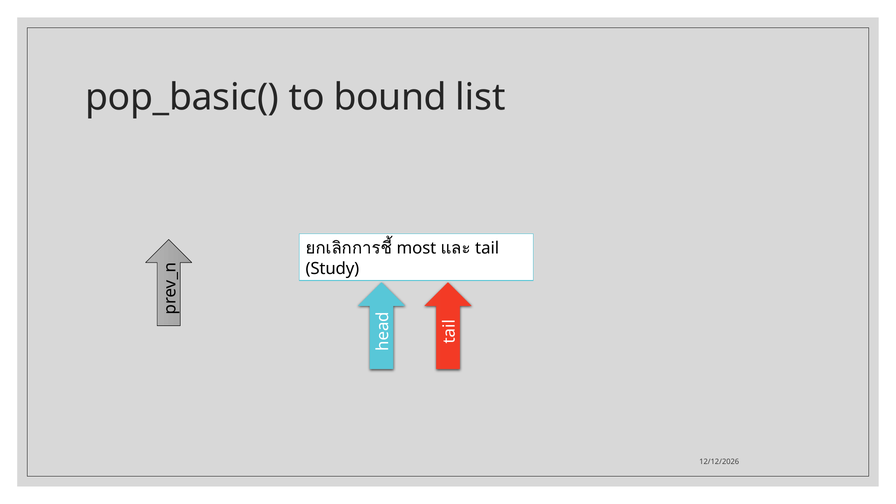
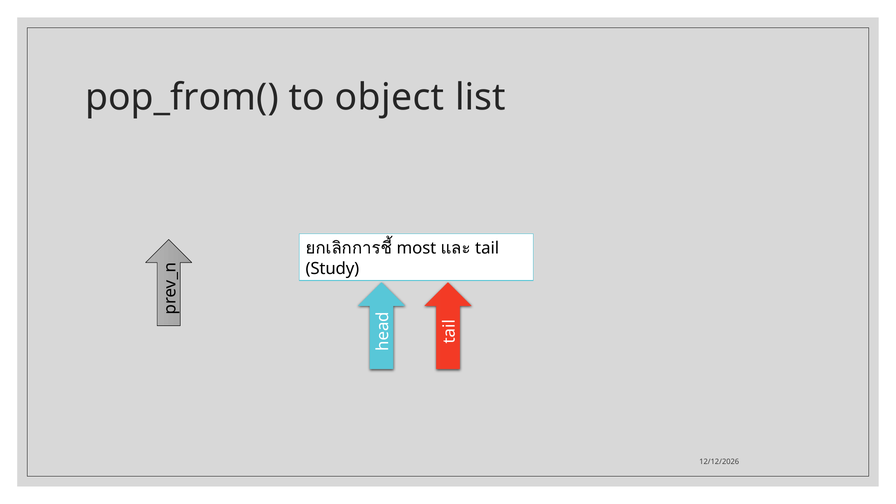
pop_basic(: pop_basic( -> pop_from( (182, 97)
bound: bound -> object (390, 97)
